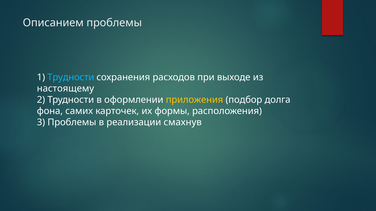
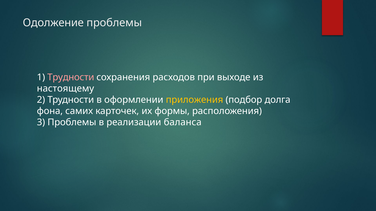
Описанием: Описанием -> Одолжение (53, 23)
Трудности colour: light blue -> pink (71, 77)
смахнув: смахнув -> баланса (183, 122)
